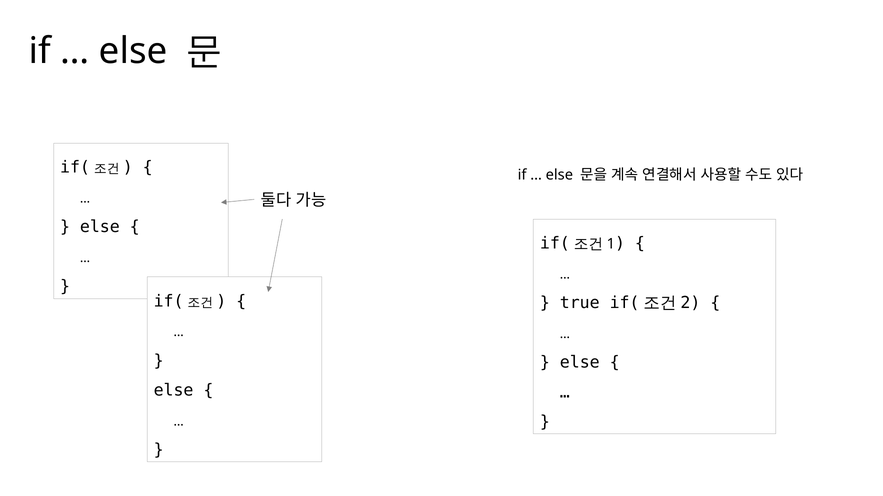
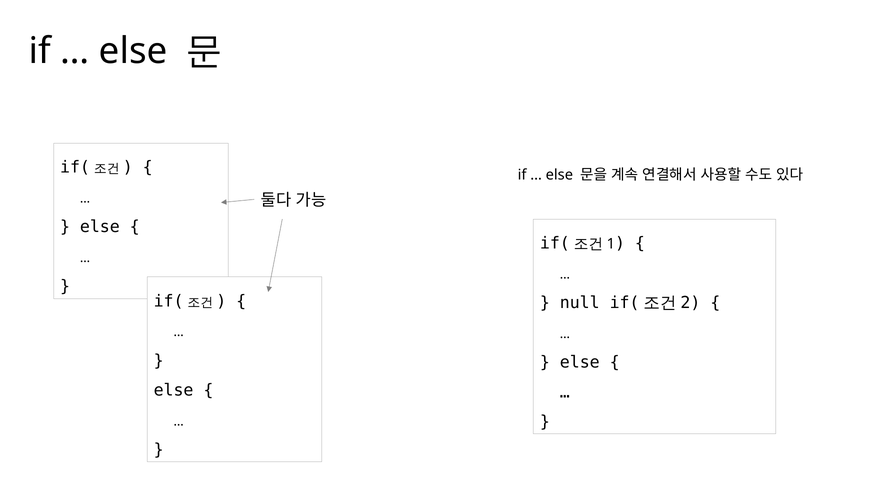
true: true -> null (580, 303)
